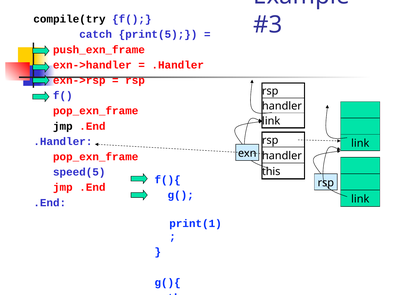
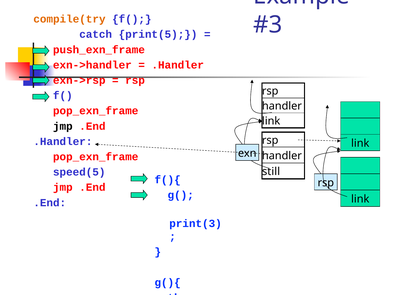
compile(try colour: black -> orange (69, 19)
this: this -> still (271, 171)
print(1: print(1 -> print(3 (195, 223)
